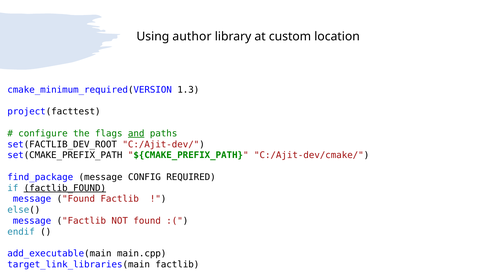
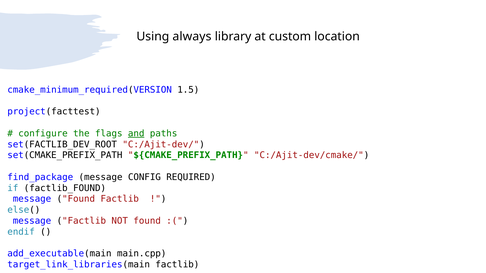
author: author -> always (192, 36)
1.3: 1.3 -> 1.5 (188, 90)
factlib_FOUND underline: present -> none (65, 188)
